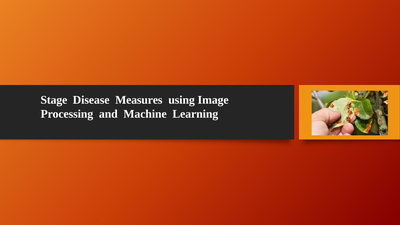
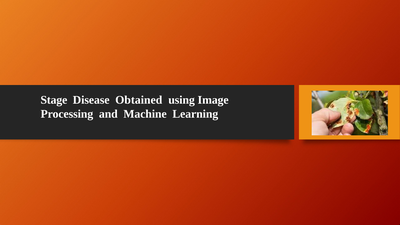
Measures: Measures -> Obtained (139, 100)
